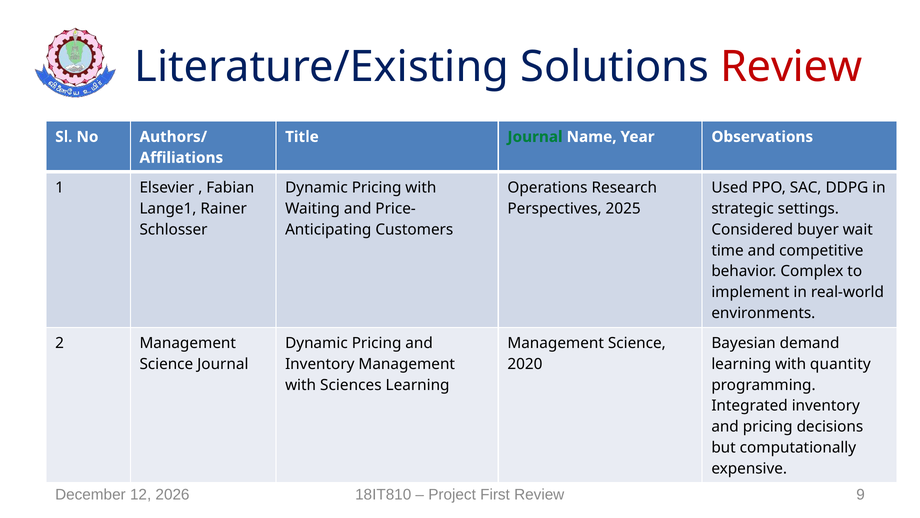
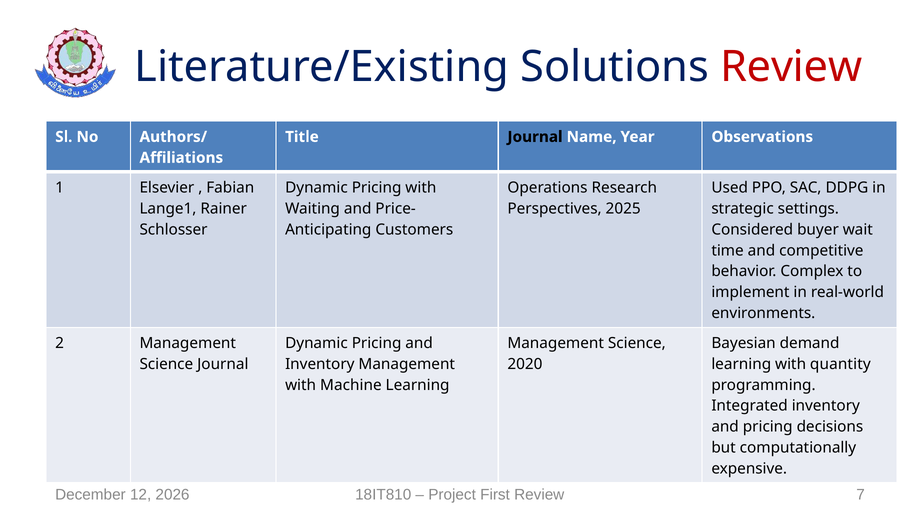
Journal colour: green -> black (535, 137)
Sciences: Sciences -> Machine (351, 385)
9: 9 -> 7 (861, 494)
